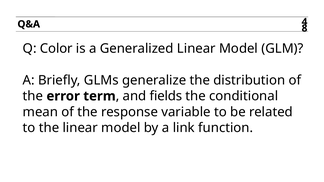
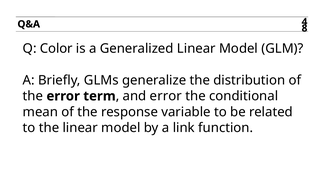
and fields: fields -> error (166, 96)
